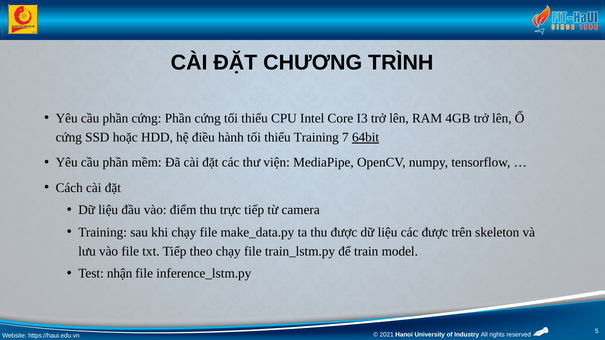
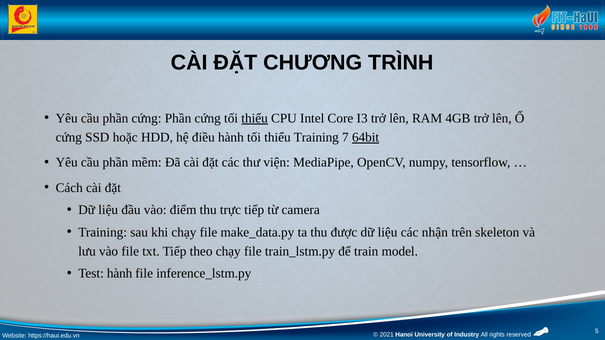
thiểu underline: none -> present (255, 118)
các được: được -> nhận (435, 232)
Test nhận: nhận -> hành (120, 274)
